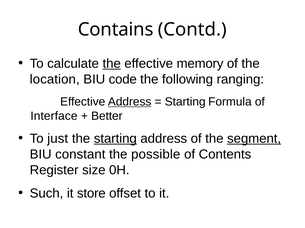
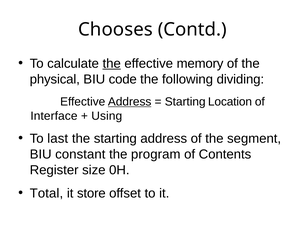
Contains: Contains -> Chooses (115, 30)
location: location -> physical (55, 79)
ranging: ranging -> dividing (240, 79)
Formula: Formula -> Location (230, 102)
Better: Better -> Using (107, 116)
just: just -> last (58, 139)
starting underline: present -> none (115, 139)
segment underline: present -> none (254, 139)
possible: possible -> program (156, 155)
Such: Such -> Total (46, 194)
